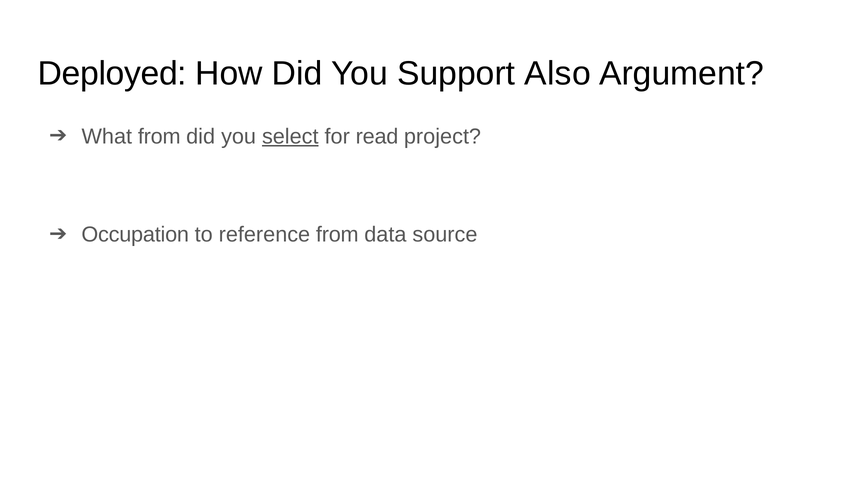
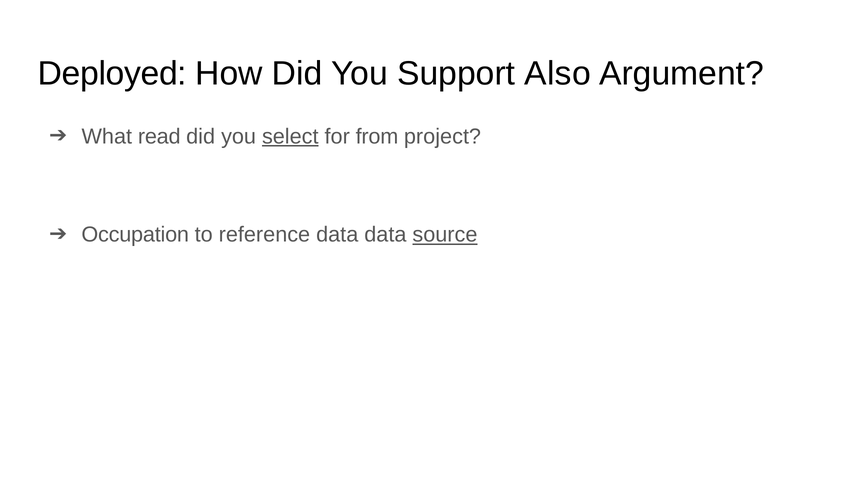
What from: from -> read (159, 136)
read: read -> from (377, 136)
reference from: from -> data (337, 235)
source underline: none -> present (445, 235)
